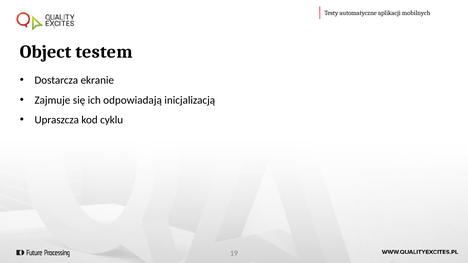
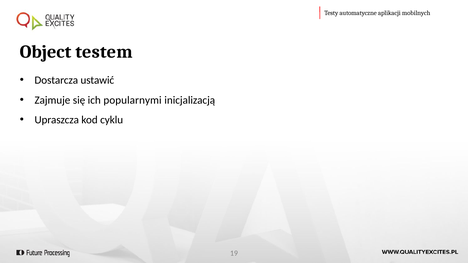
ekranie: ekranie -> ustawić (97, 80)
odpowiadają: odpowiadają -> popularnymi (133, 100)
